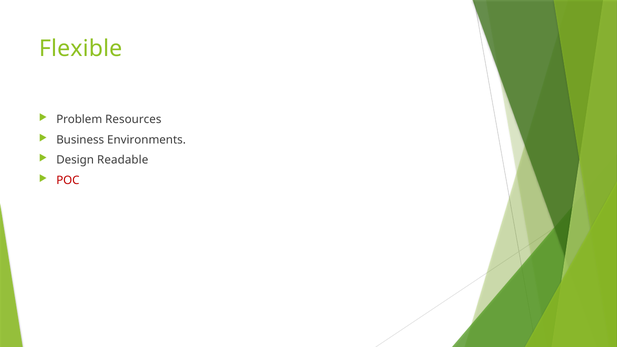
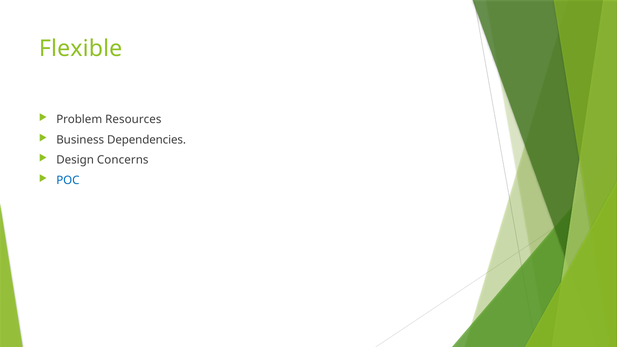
Environments: Environments -> Dependencies (147, 140)
Readable: Readable -> Concerns (123, 160)
POC colour: red -> blue (68, 180)
